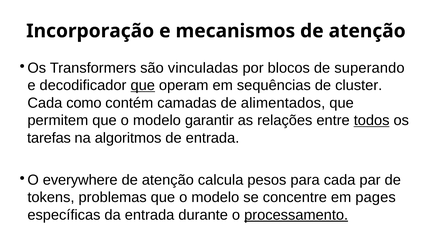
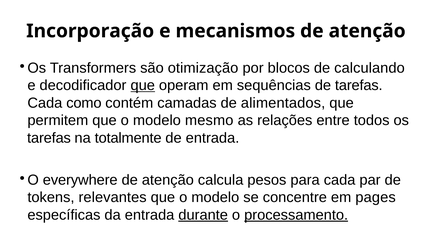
vinculadas: vinculadas -> otimização (203, 68)
superando: superando -> calculando (369, 68)
de cluster: cluster -> tarefas (359, 86)
garantir: garantir -> mesmo (209, 121)
todos underline: present -> none (372, 121)
algoritmos: algoritmos -> totalmente (128, 138)
problemas: problemas -> relevantes (113, 198)
durante underline: none -> present (203, 215)
